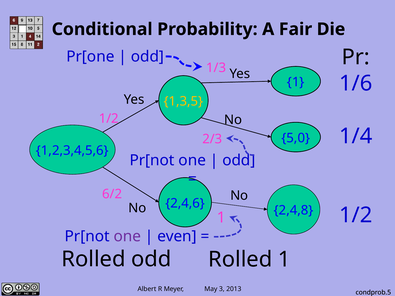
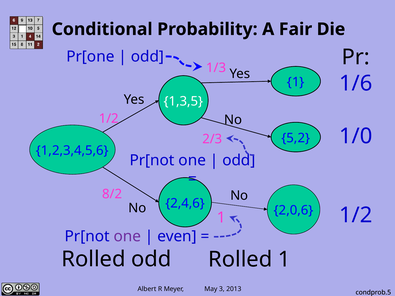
1,3,5 colour: yellow -> white (183, 101)
1/4: 1/4 -> 1/0 (356, 136)
5,0: 5,0 -> 5,2 (296, 138)
6/2: 6/2 -> 8/2 (112, 194)
2,4,8: 2,4,8 -> 2,0,6 (294, 211)
